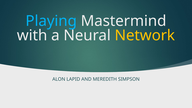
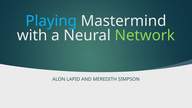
Network colour: yellow -> light green (145, 35)
